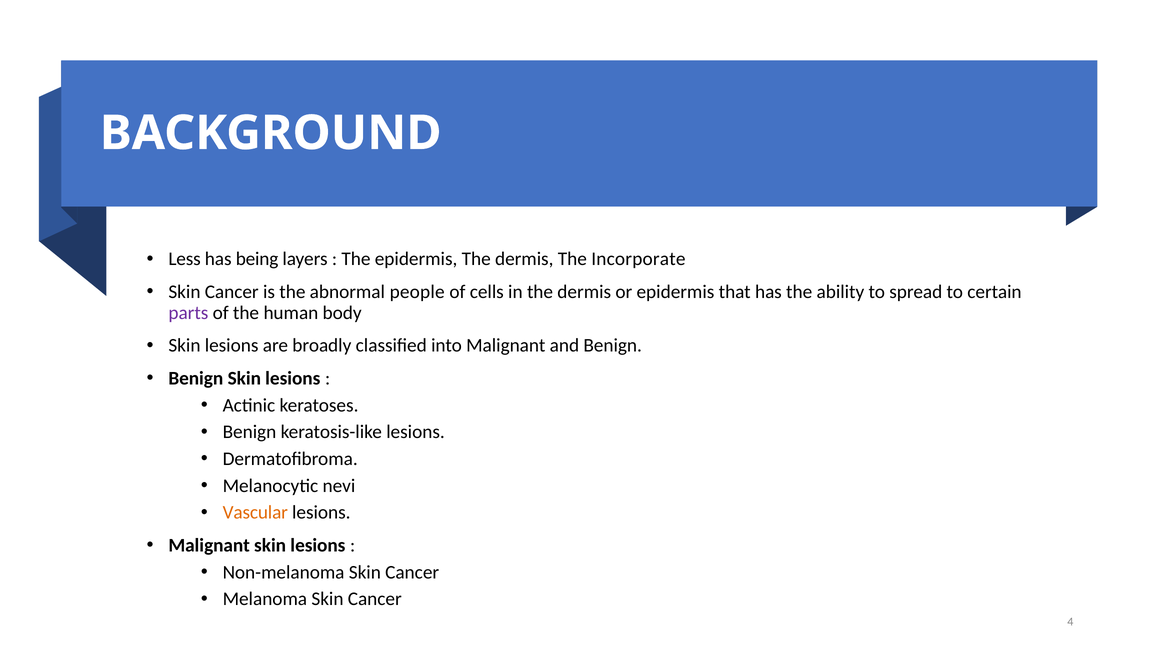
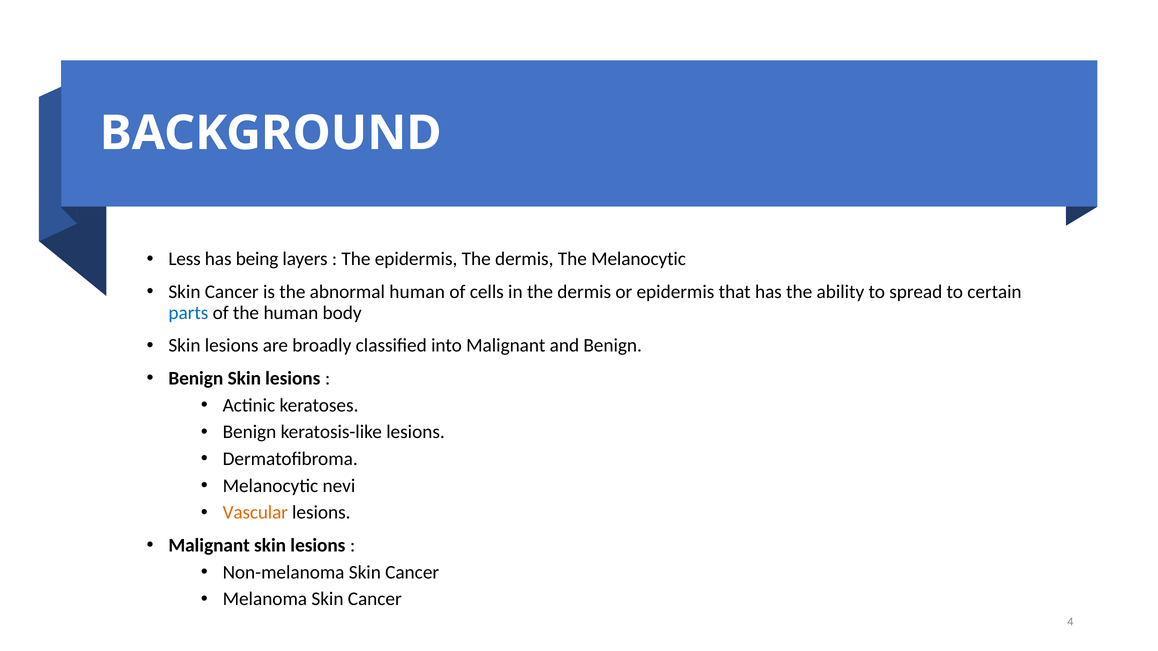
The Incorporate: Incorporate -> Melanocytic (639, 259)
abnormal people: people -> human (417, 292)
parts colour: purple -> blue (188, 313)
